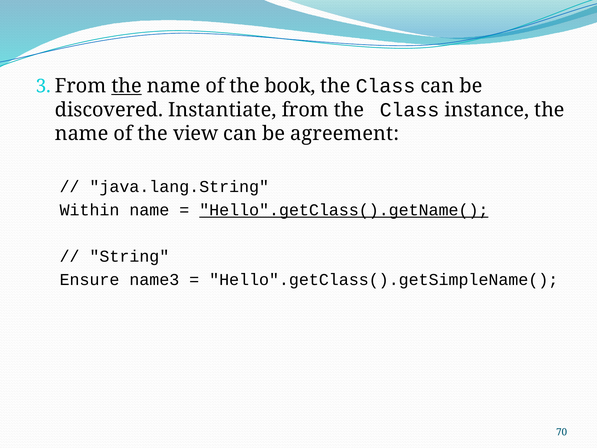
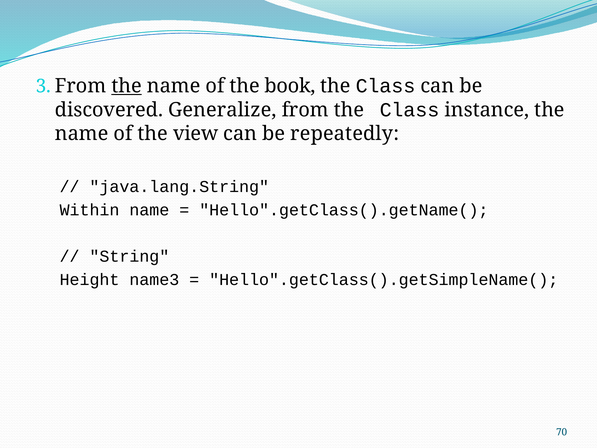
Instantiate: Instantiate -> Generalize (222, 110)
agreement: agreement -> repeatedly (345, 134)
Hello".getClass().getName( underline: present -> none (344, 210)
Ensure: Ensure -> Height (90, 280)
